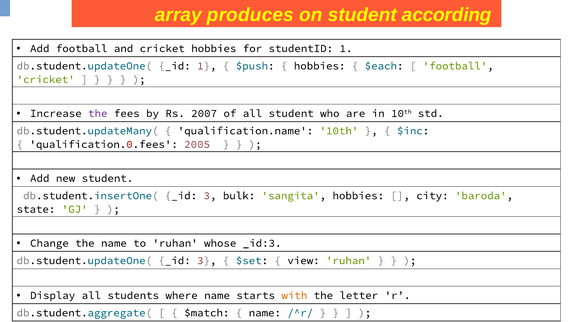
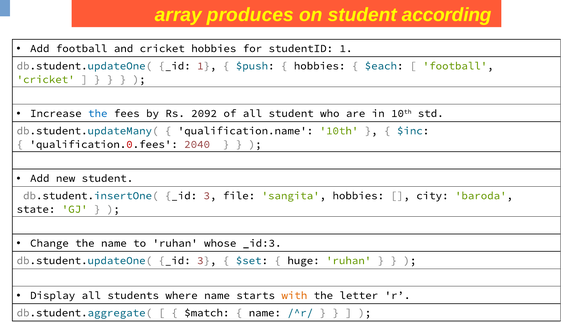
the colour: purple -> blue (98, 113)
2007: 2007 -> 2092 (204, 113)
2005: 2005 -> 2040 (197, 144)
bulk: bulk -> file (239, 196)
view: view -> huge (304, 261)
